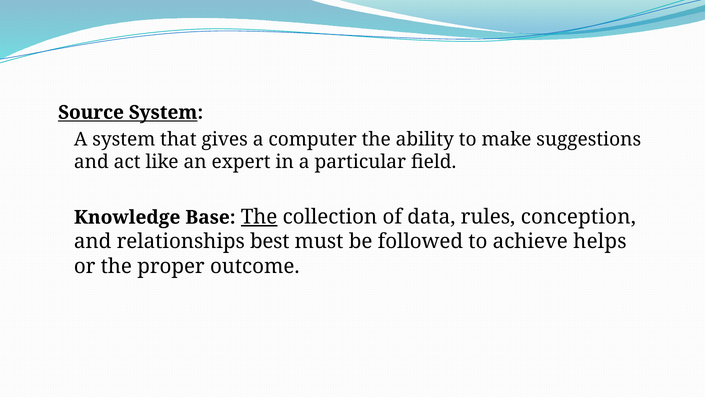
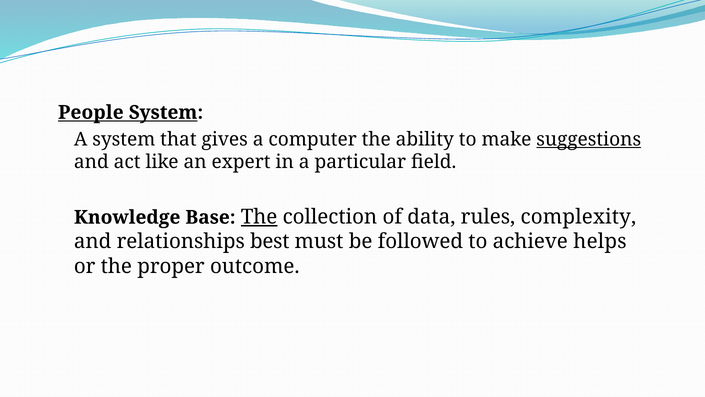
Source: Source -> People (91, 112)
suggestions underline: none -> present (589, 139)
conception: conception -> complexity (578, 217)
